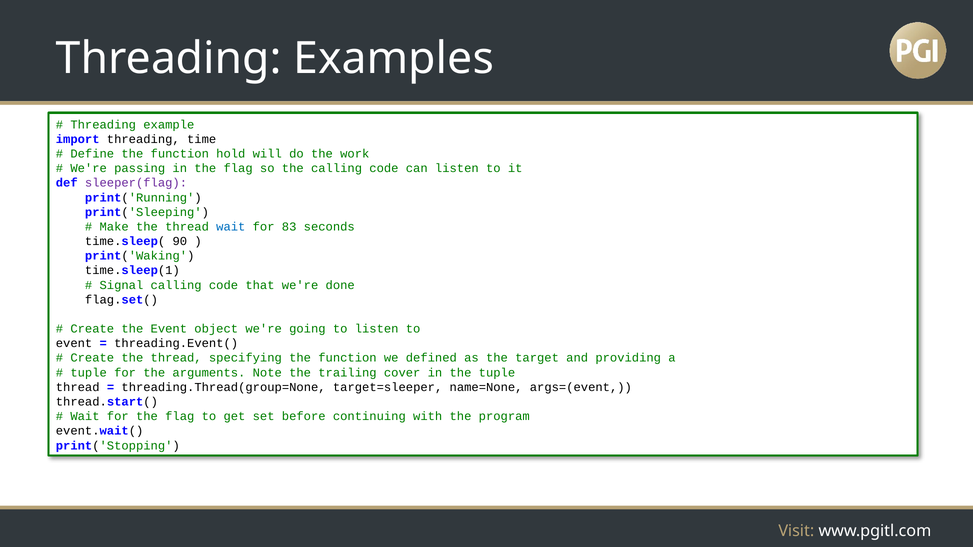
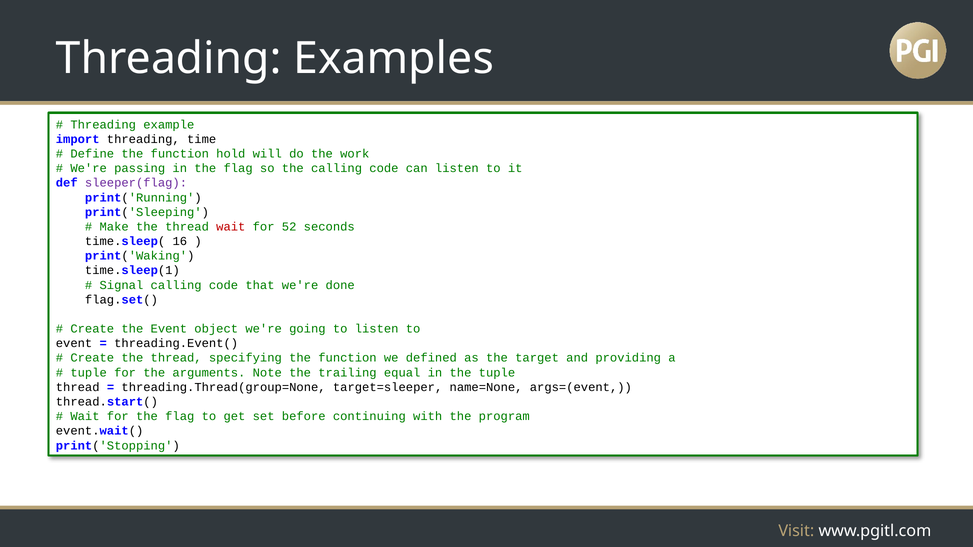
wait colour: blue -> red (231, 227)
83: 83 -> 52 (289, 227)
90: 90 -> 16 (180, 241)
cover: cover -> equal (402, 373)
